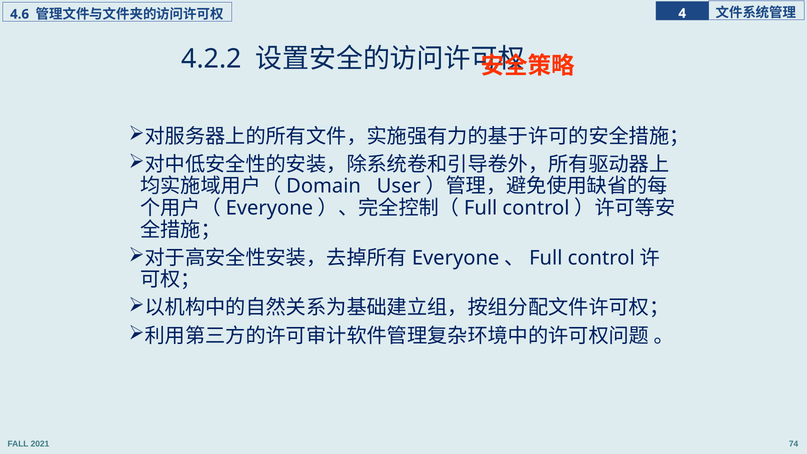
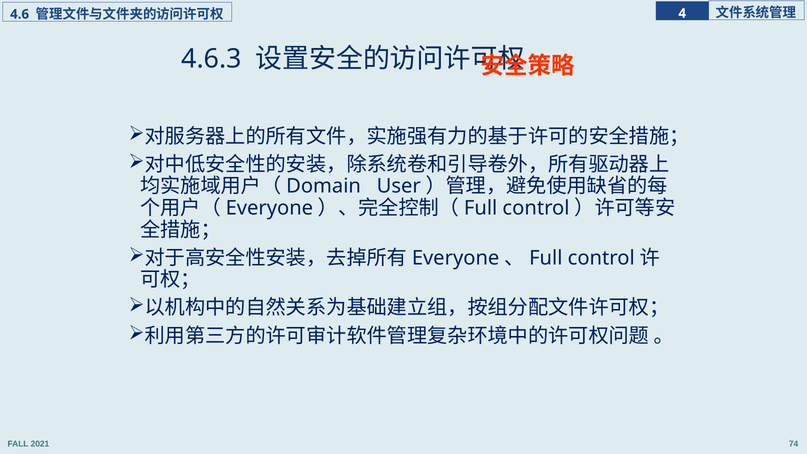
4.2.2: 4.2.2 -> 4.6.3 (212, 59)
